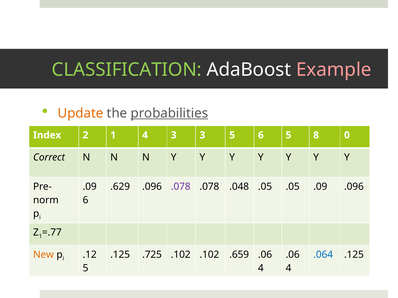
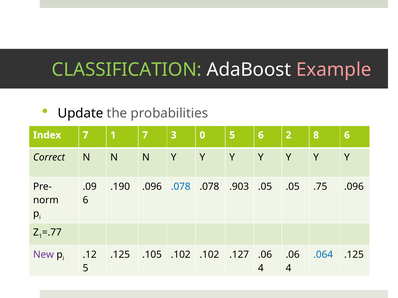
Update colour: orange -> black (80, 113)
probabilities underline: present -> none (169, 113)
Index 2: 2 -> 7 (85, 135)
1 4: 4 -> 7 (145, 135)
3 3: 3 -> 0 (202, 135)
6 5: 5 -> 2 (288, 135)
8 0: 0 -> 6 (347, 135)
.629: .629 -> .190 (120, 187)
.078 colour: purple -> blue (181, 187)
.048: .048 -> .903 (239, 187)
.05 .09: .09 -> .75 (320, 187)
New colour: orange -> purple (44, 255)
.725: .725 -> .105 (152, 255)
.659: .659 -> .127 (239, 255)
